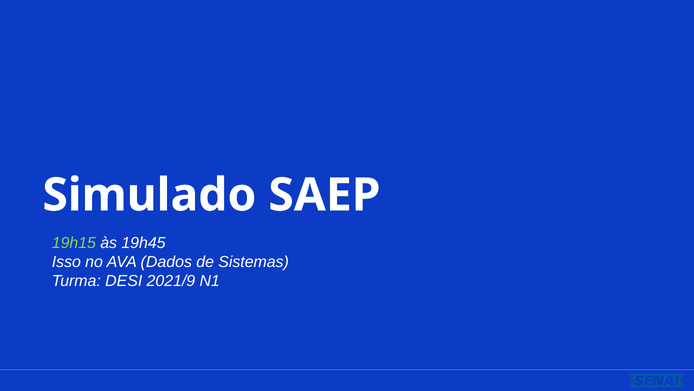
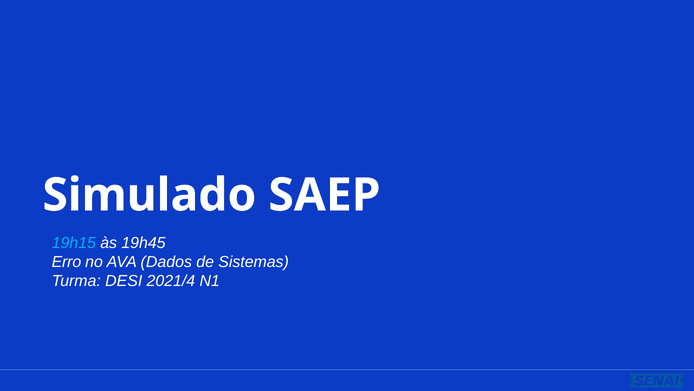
19h15 colour: light green -> light blue (74, 243)
Isso: Isso -> Erro (66, 262)
2021/9: 2021/9 -> 2021/4 (171, 281)
